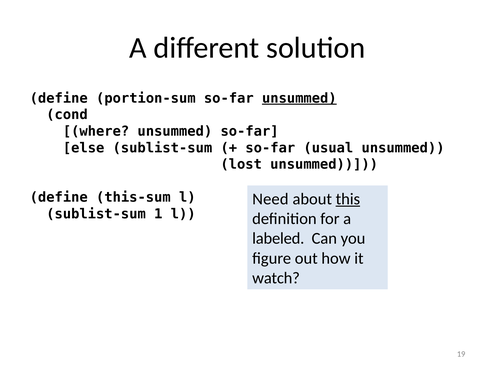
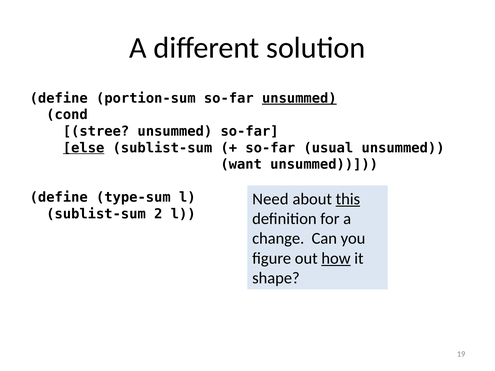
where: where -> stree (96, 131)
else underline: none -> present (84, 148)
lost: lost -> want (241, 164)
this-sum: this-sum -> type-sum (133, 197)
1: 1 -> 2 (158, 214)
labeled: labeled -> change (278, 239)
how underline: none -> present (336, 259)
watch: watch -> shape (276, 278)
